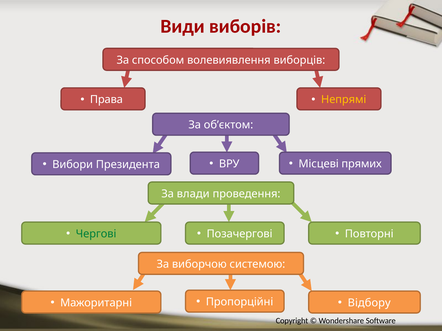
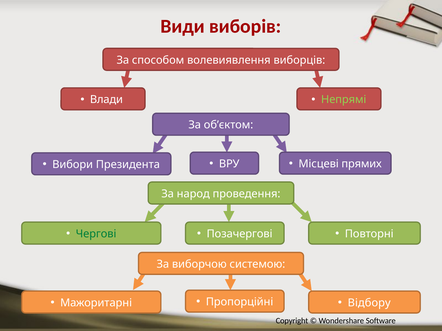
Права: Права -> Влади (106, 100)
Непрямі colour: yellow -> light green (344, 100)
влади: влади -> народ (193, 194)
